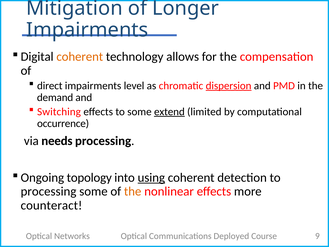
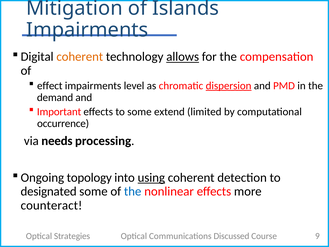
Longer: Longer -> Islands (186, 8)
allows underline: none -> present (183, 57)
direct: direct -> effect (50, 86)
Switching: Switching -> Important (59, 112)
extend underline: present -> none (169, 112)
processing: processing -> designated (49, 191)
the colour: orange -> blue (133, 191)
Deployed: Deployed -> Discussed (231, 236)
Networks: Networks -> Strategies (72, 236)
